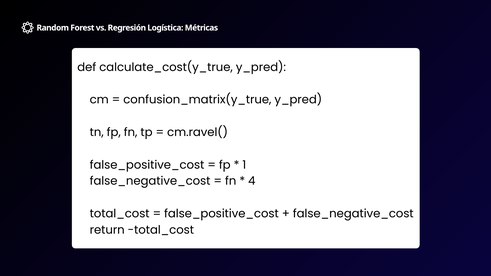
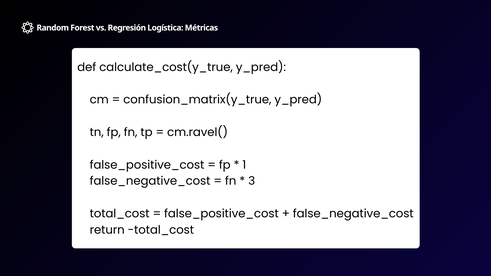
4: 4 -> 3 (252, 181)
